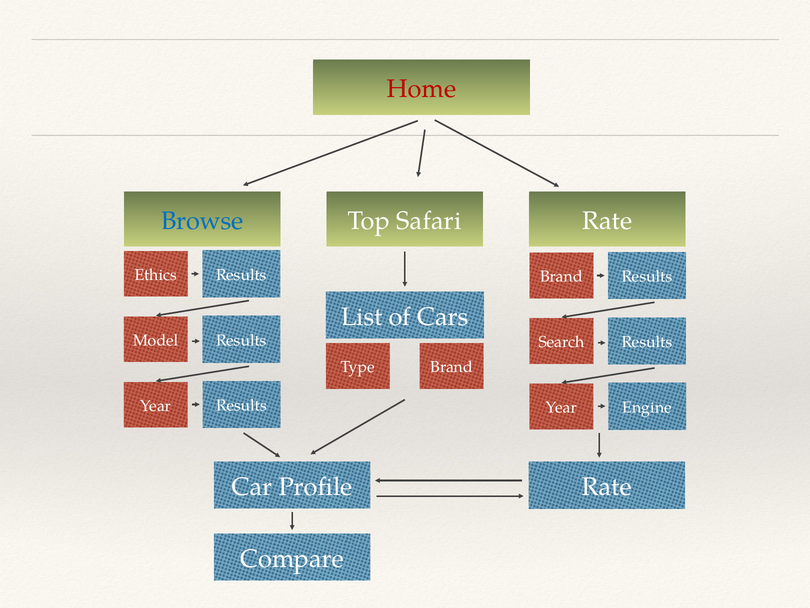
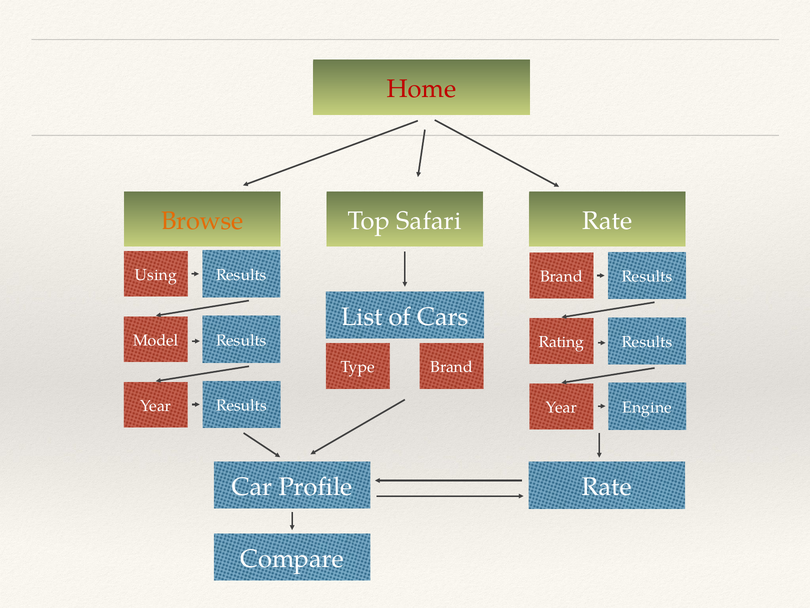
Browse colour: blue -> orange (202, 221)
Ethics: Ethics -> Using (156, 275)
Search: Search -> Rating (561, 342)
